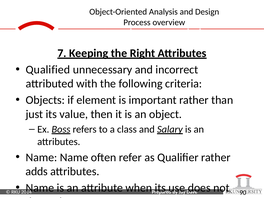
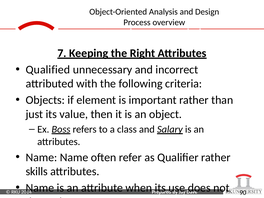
adds: adds -> skills (37, 171)
